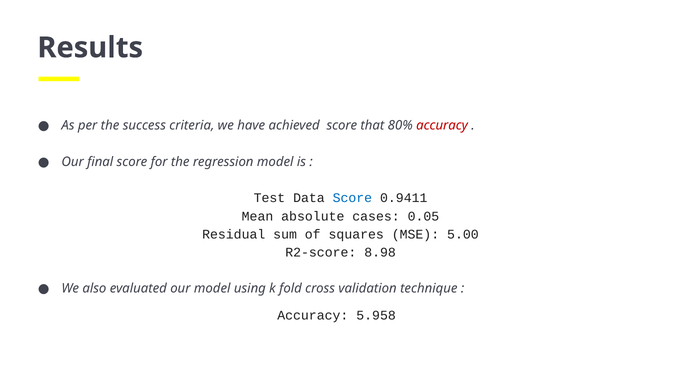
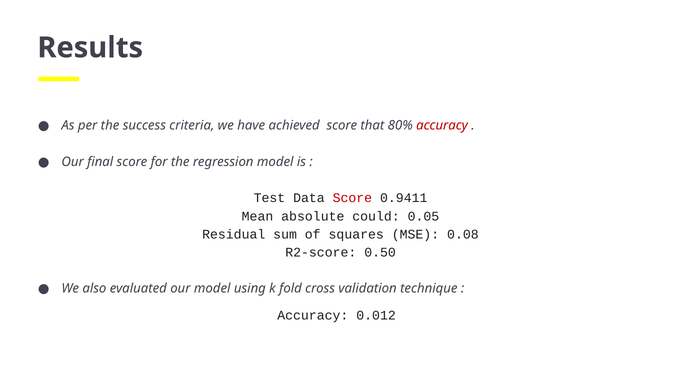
Score colour: blue -> red (352, 198)
cases: cases -> could (376, 216)
5.00: 5.00 -> 0.08 (463, 234)
8.98: 8.98 -> 0.50 (380, 253)
5.958: 5.958 -> 0.012 (376, 315)
